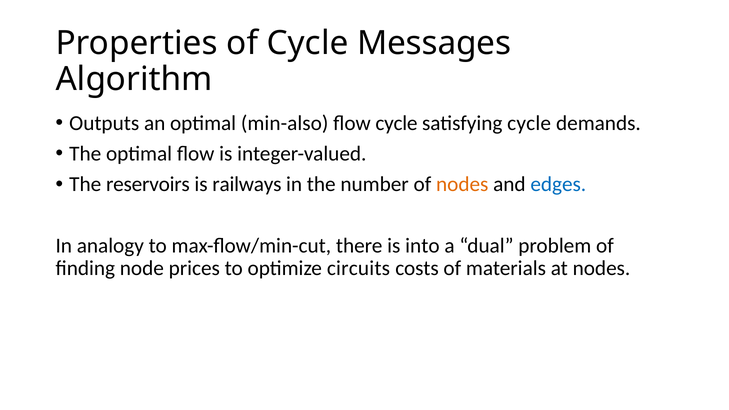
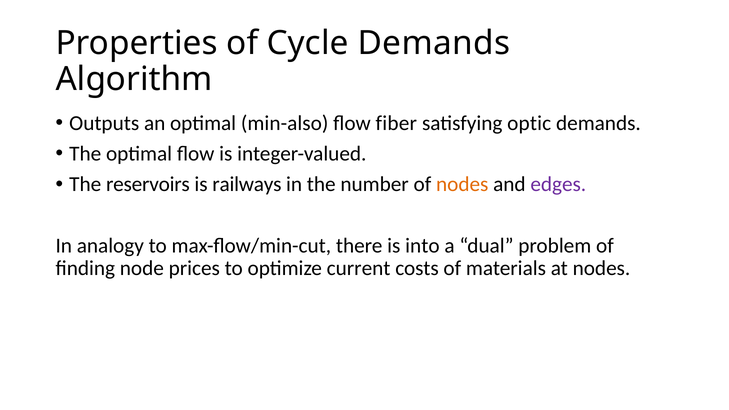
Cycle Messages: Messages -> Demands (434, 43)
flow cycle: cycle -> fiber (396, 123)
satisfying cycle: cycle -> optic (529, 123)
edges colour: blue -> purple (558, 184)
circuits: circuits -> current (359, 268)
